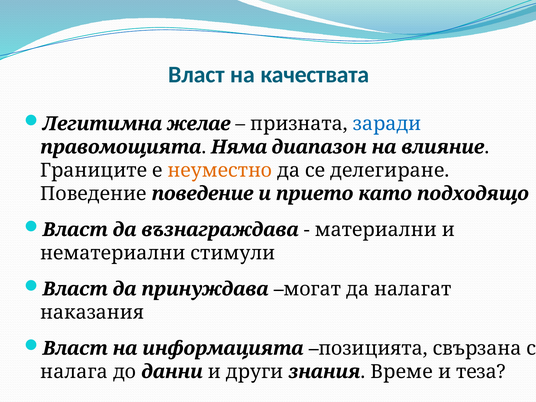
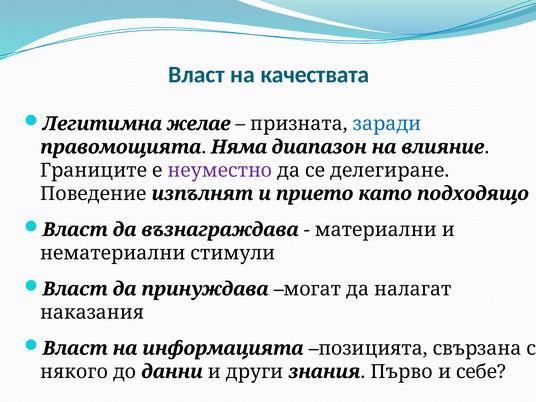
неуместно colour: orange -> purple (220, 170)
Поведение поведение: поведение -> изпълнят (202, 194)
налага: налага -> някого (74, 372)
Време: Време -> Първо (402, 372)
теза: теза -> себе (481, 372)
